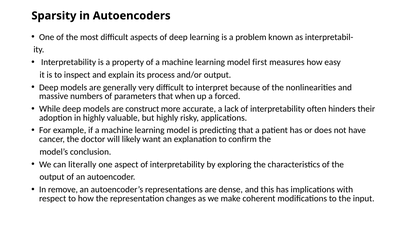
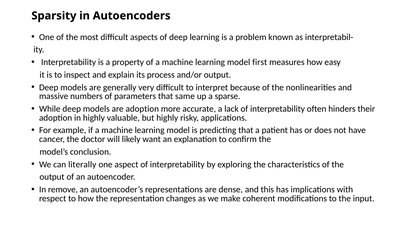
when: when -> same (185, 96)
forced: forced -> sparse (228, 96)
are construct: construct -> adoption (142, 109)
